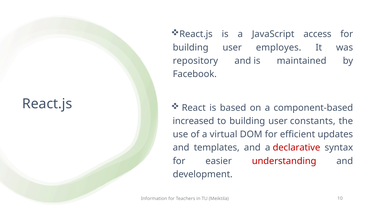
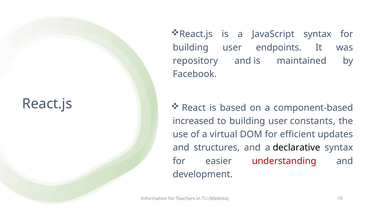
JavaScript access: access -> syntax (317, 34)
employes: employes -> endpoints (279, 48)
templates: templates -> structures (217, 148)
declarative colour: red -> black (296, 148)
